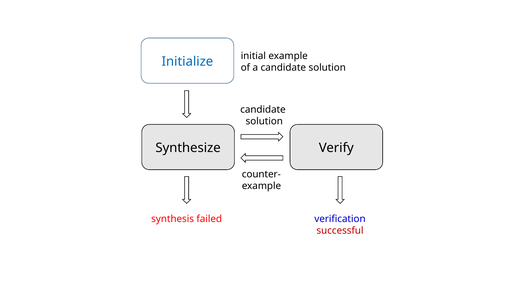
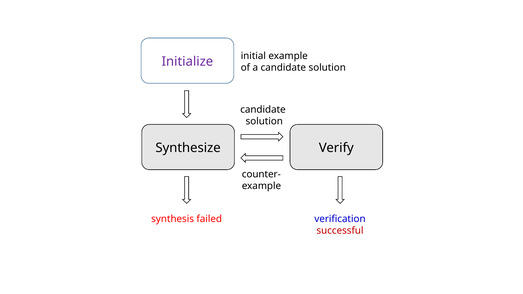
Initialize colour: blue -> purple (187, 62)
